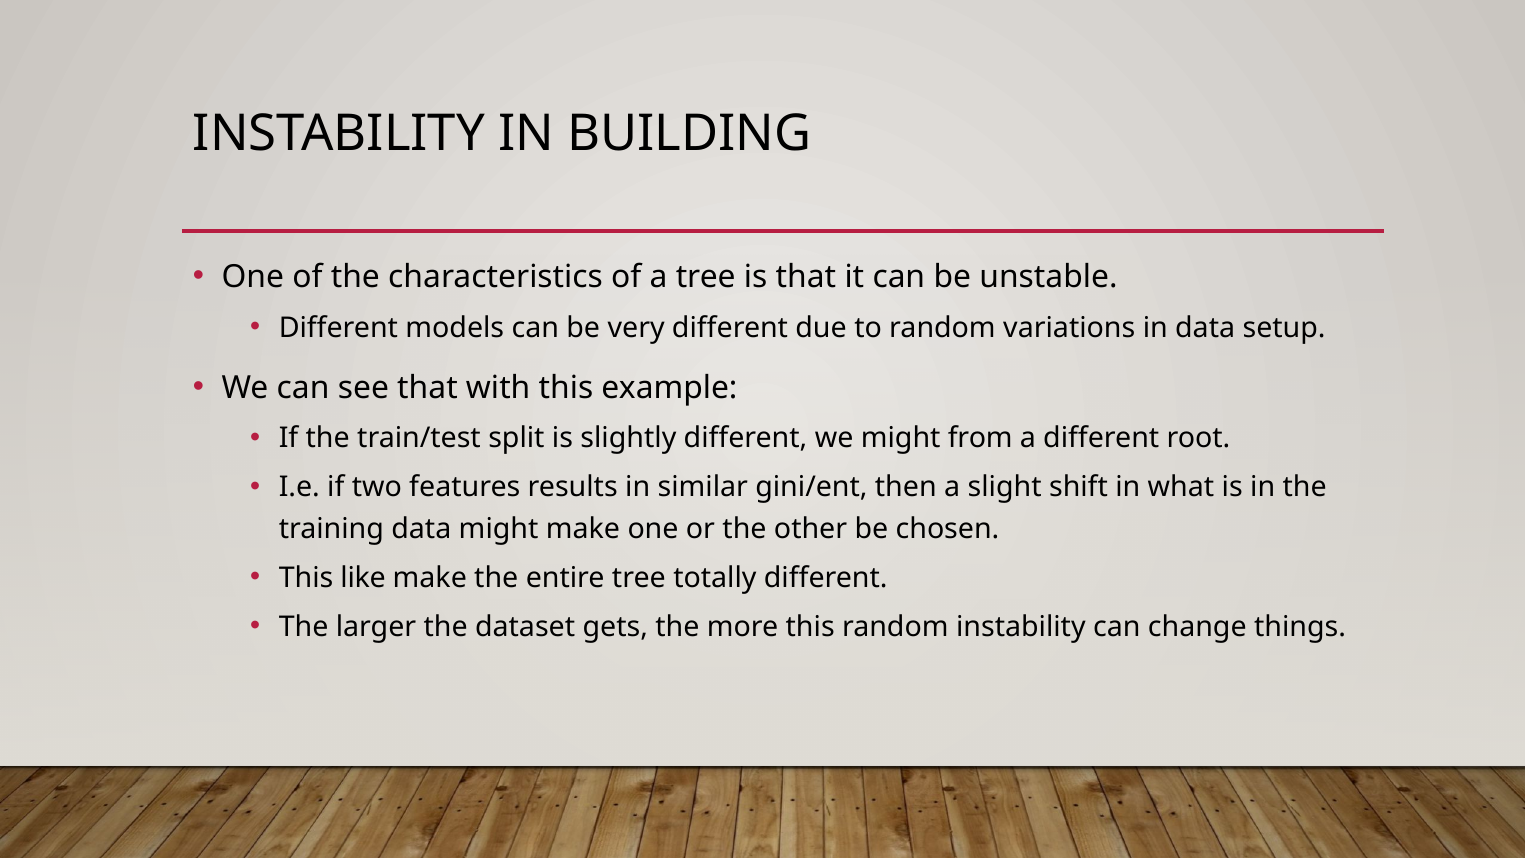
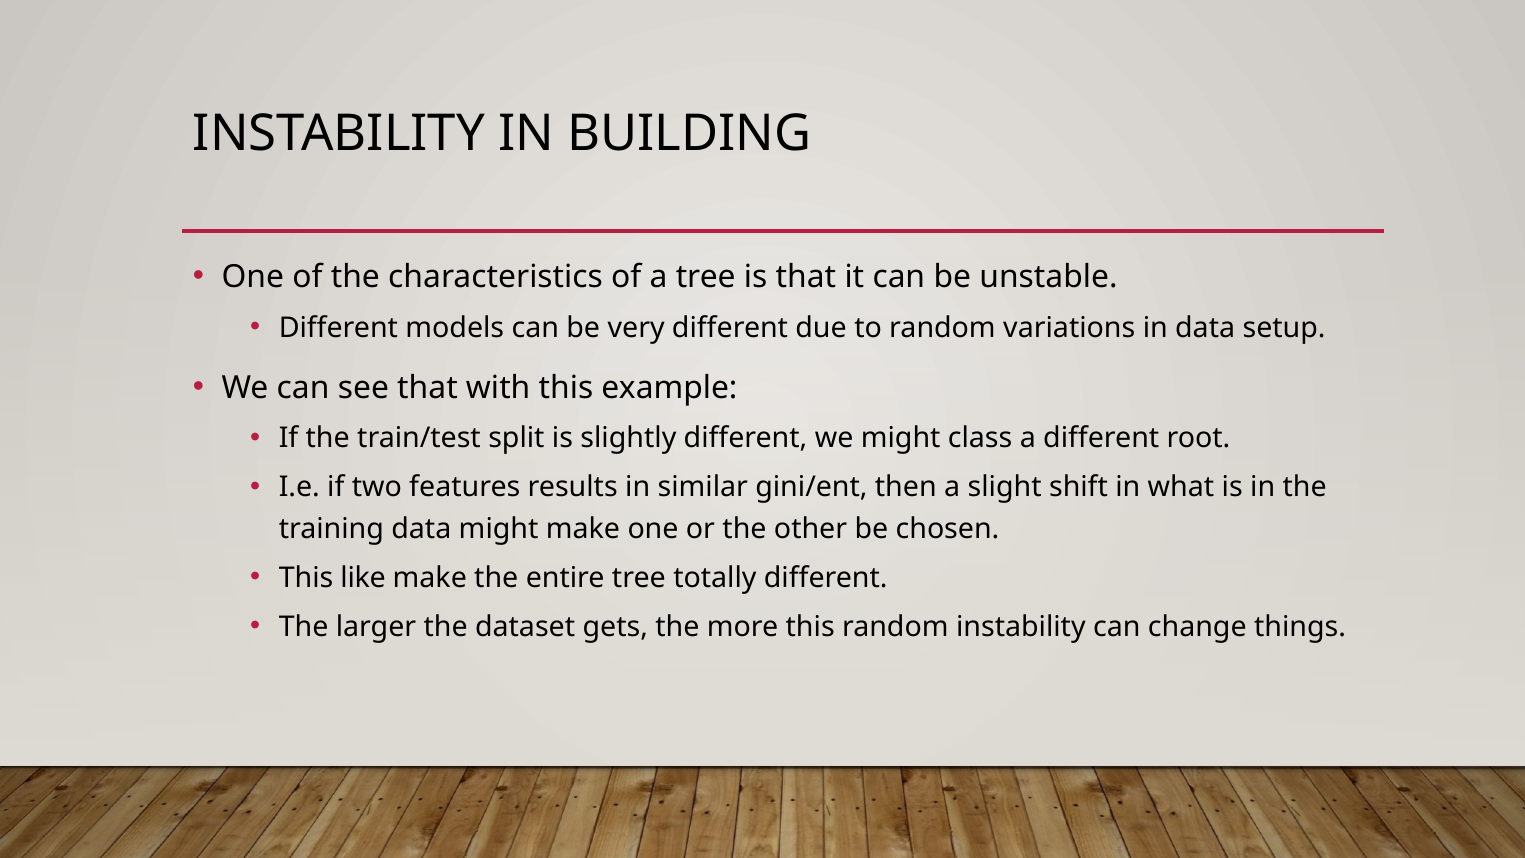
from: from -> class (980, 438)
